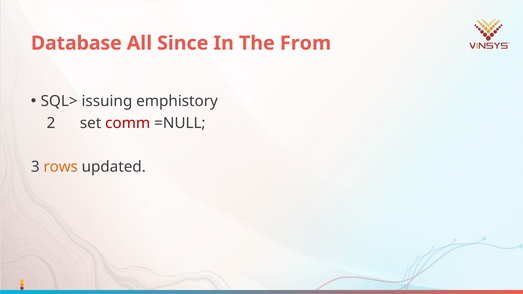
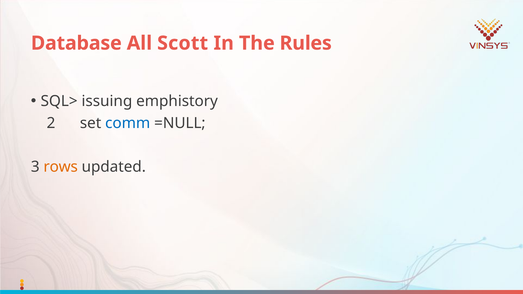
Since: Since -> Scott (183, 43)
From: From -> Rules (306, 43)
comm colour: red -> blue (128, 123)
